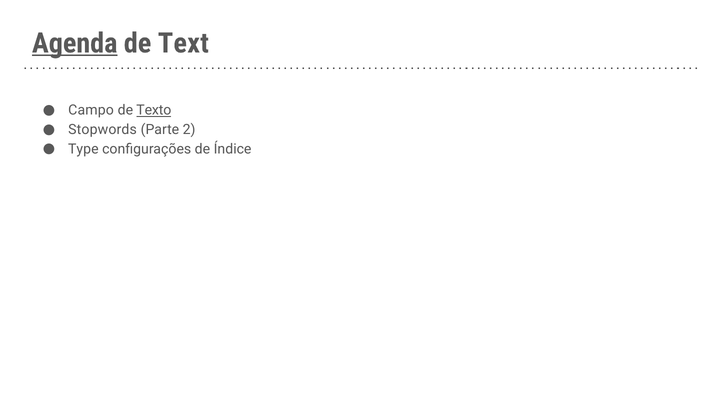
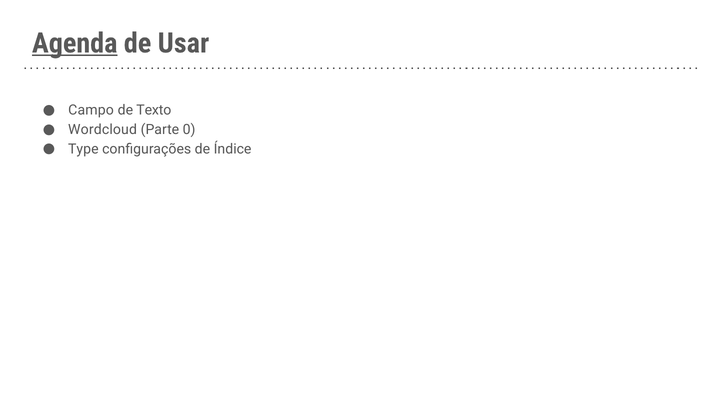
Text: Text -> Usar (183, 43)
Texto underline: present -> none (154, 110)
Stopwords: Stopwords -> Wordcloud (103, 130)
2: 2 -> 0 (189, 130)
